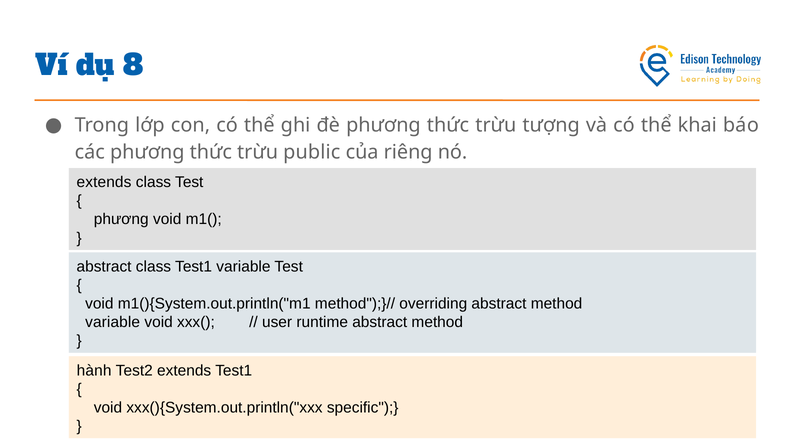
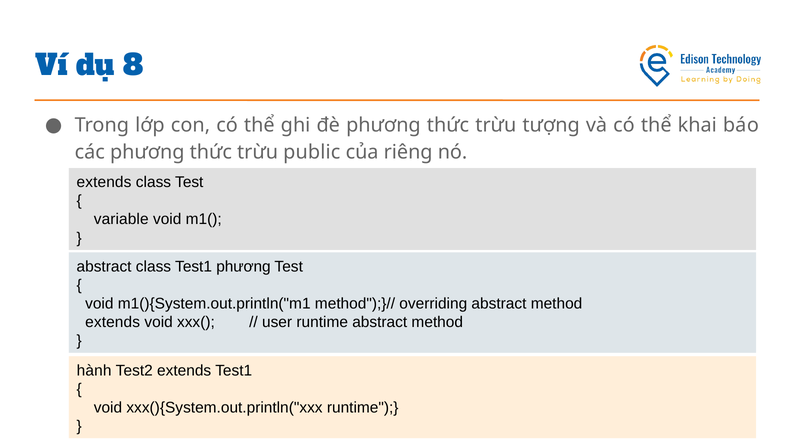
phương: phương -> variable (121, 219)
Test1 variable: variable -> phương (243, 266)
variable: variable -> extends (113, 322)
xxx(){System.out.println("xxx specific: specific -> runtime (363, 407)
